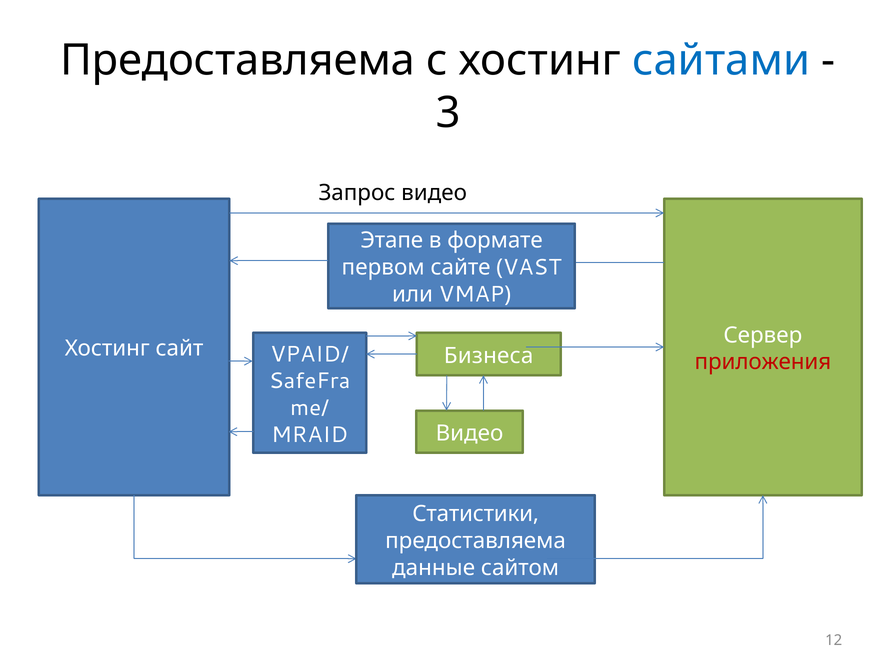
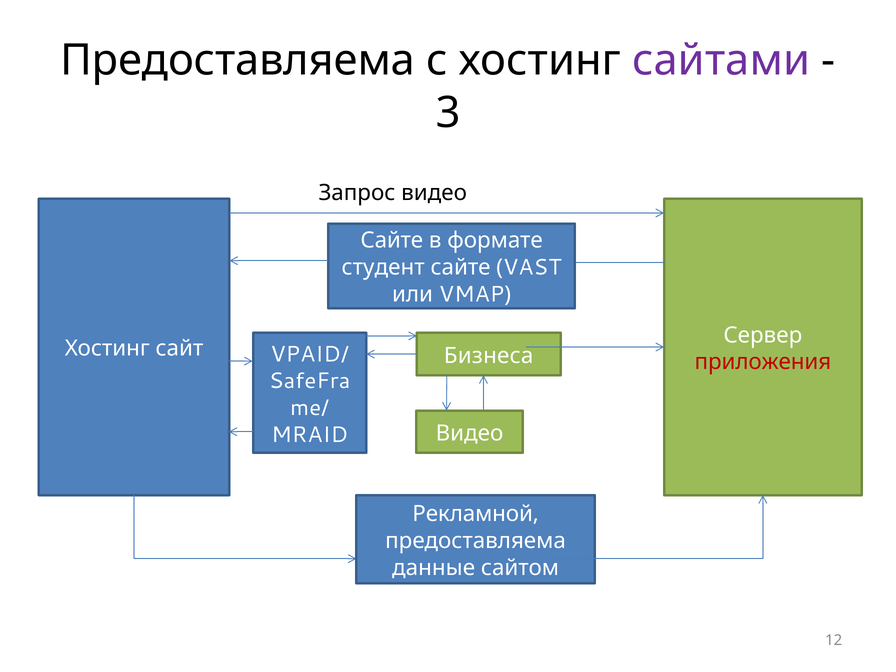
сайтами colour: blue -> purple (721, 61)
Этапе: Этапе -> Сайте (392, 241)
первом: первом -> студент (383, 267)
Статистики: Статистики -> Рекламной (476, 514)
